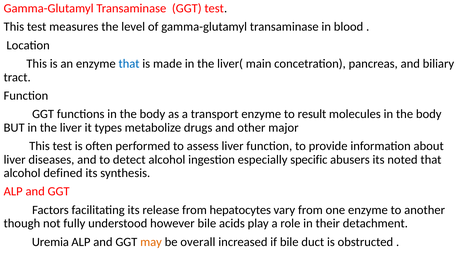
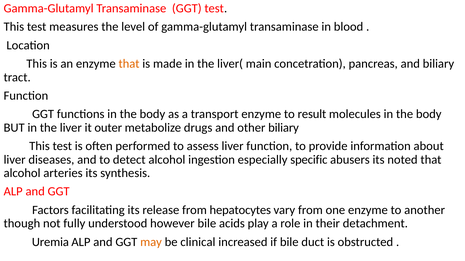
that colour: blue -> orange (129, 64)
types: types -> outer (108, 128)
other major: major -> biliary (284, 128)
defined: defined -> arteries (63, 173)
overall: overall -> clinical (198, 242)
